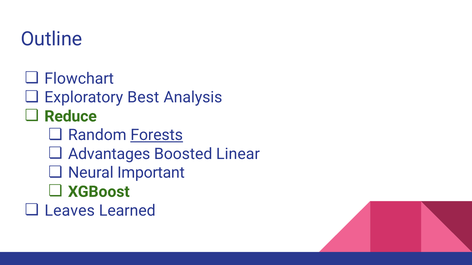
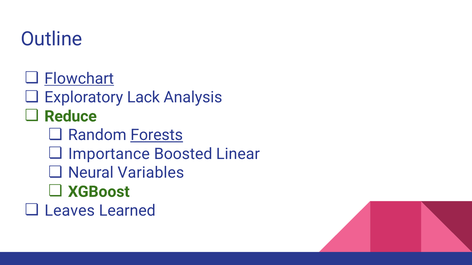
Flowchart underline: none -> present (79, 79)
Best: Best -> Lack (143, 98)
Advantages: Advantages -> Importance (109, 154)
Important: Important -> Variables (151, 173)
